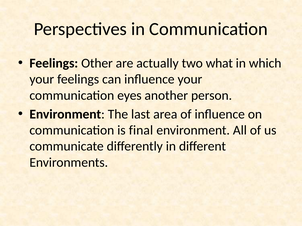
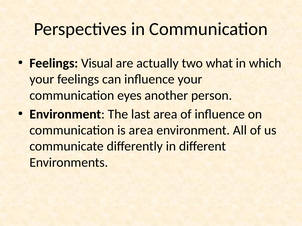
Other: Other -> Visual (97, 63)
is final: final -> area (141, 130)
